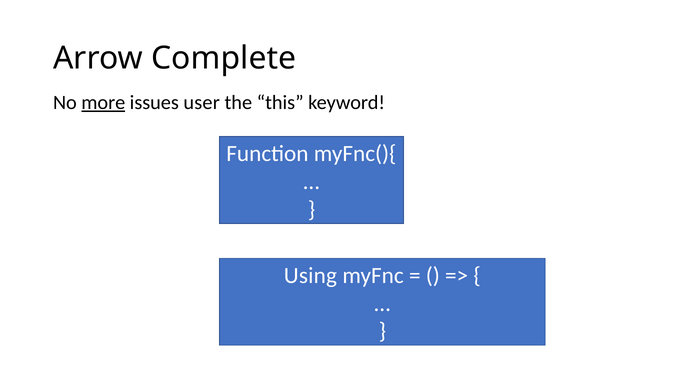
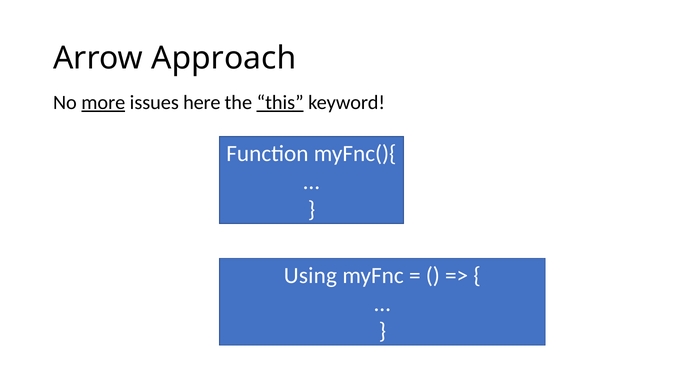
Complete: Complete -> Approach (224, 58)
user: user -> here (202, 103)
this underline: none -> present (280, 103)
